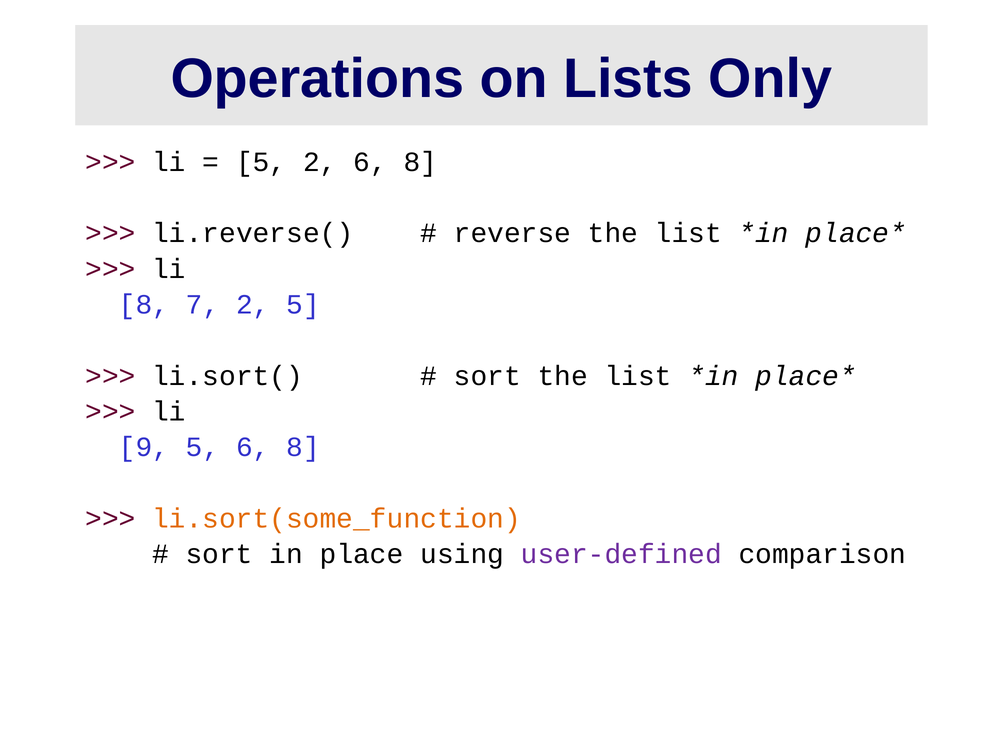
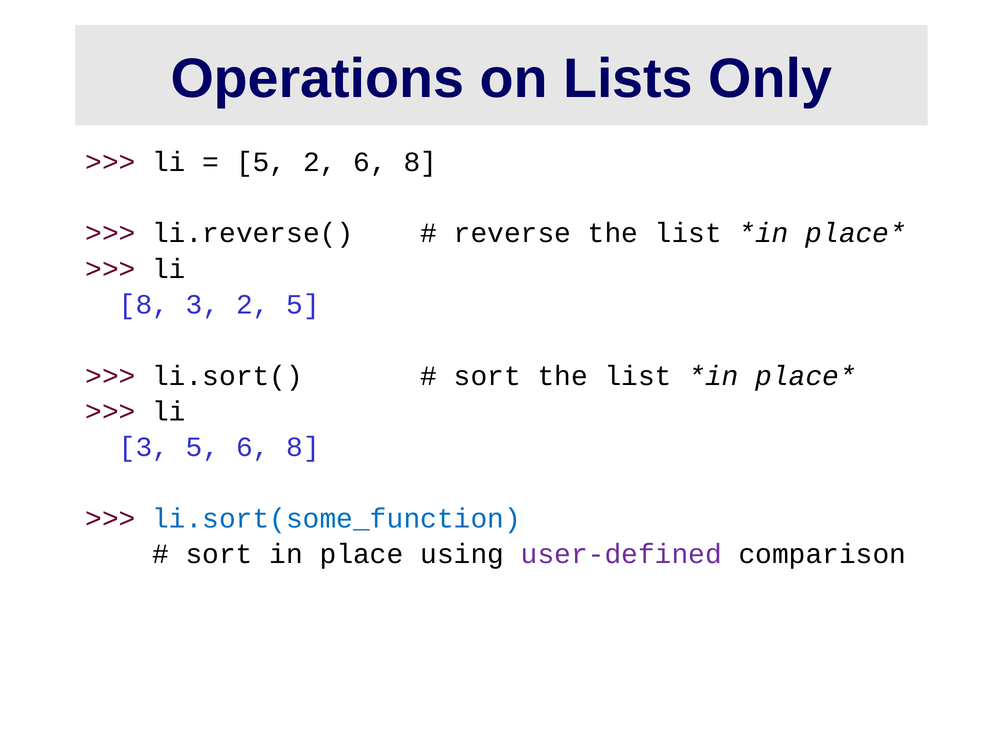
8 7: 7 -> 3 (202, 305)
9: 9 -> 3 (144, 447)
li.sort(some_function colour: orange -> blue (336, 519)
